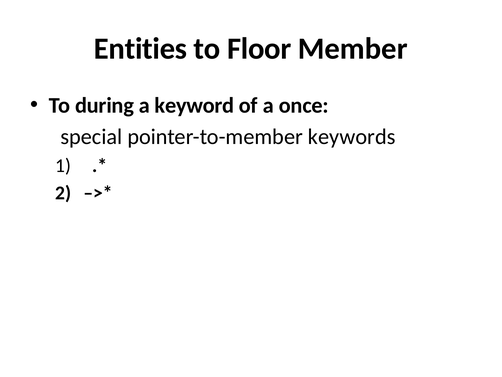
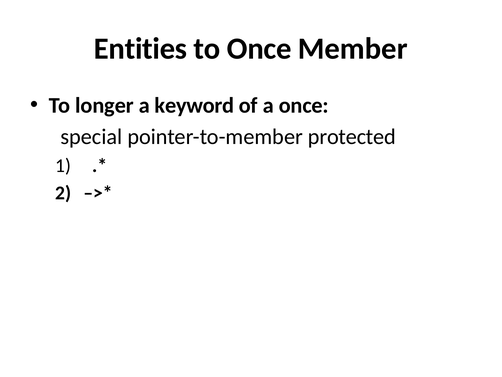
to Floor: Floor -> Once (259, 49)
during: during -> longer (105, 105)
keywords: keywords -> protected (352, 137)
